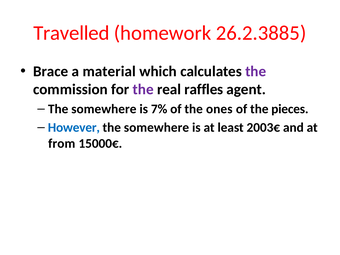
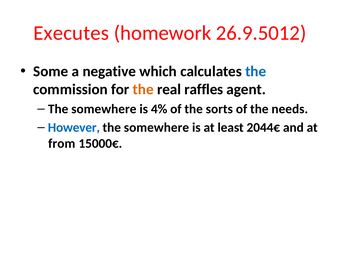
Travelled: Travelled -> Executes (71, 33)
26.2.3885: 26.2.3885 -> 26.9.5012 (261, 33)
Brace: Brace -> Some (51, 71)
material: material -> negative (109, 71)
the colour: purple -> blue (256, 71)
the colour: purple -> orange (143, 89)
7%: 7% -> 4% (159, 109)
ones: ones -> sorts (219, 109)
pieces: pieces -> needs (290, 109)
2003€: 2003€ -> 2044€ (263, 128)
